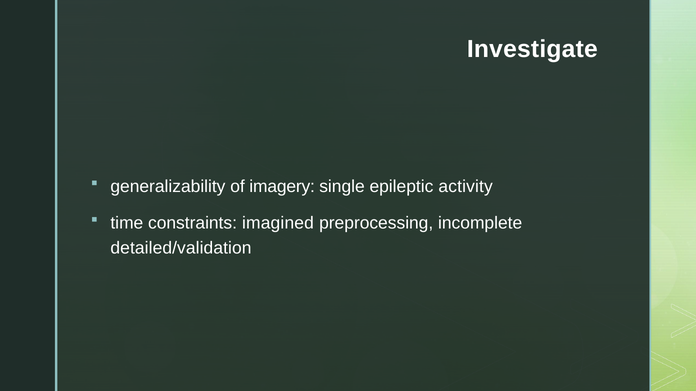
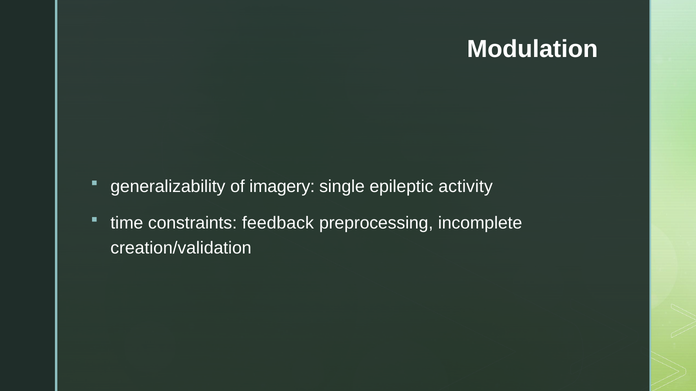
Investigate: Investigate -> Modulation (532, 49)
imagined: imagined -> feedback (278, 223)
detailed/validation: detailed/validation -> creation/validation (181, 248)
